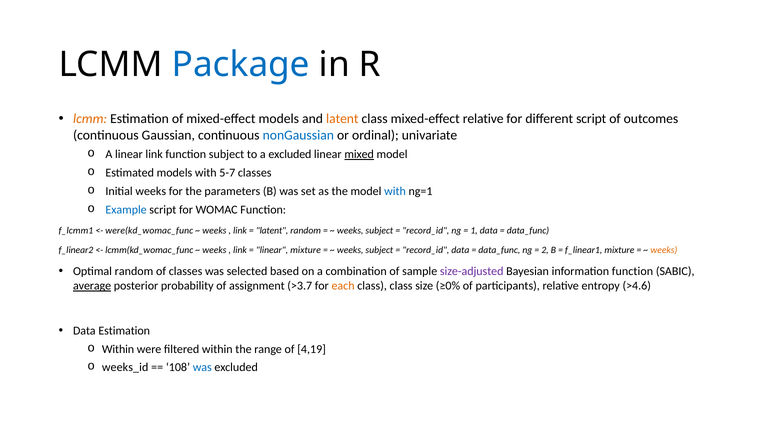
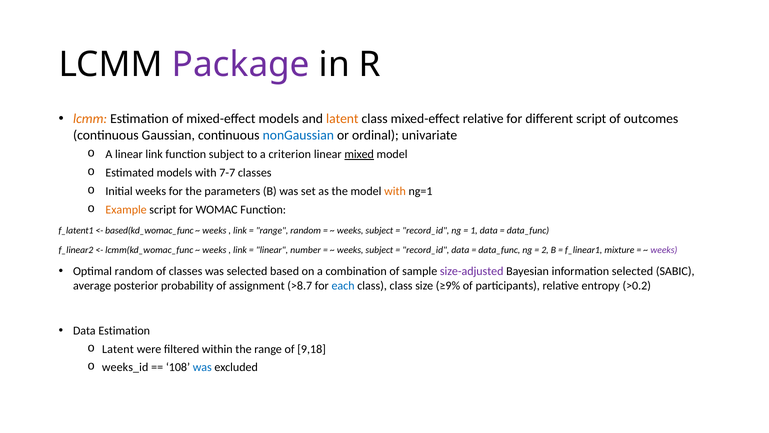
Package colour: blue -> purple (241, 65)
a excluded: excluded -> criterion (290, 154)
5-7: 5-7 -> 7-7 (227, 173)
with colour: blue -> orange (395, 191)
Example colour: blue -> orange (126, 209)
f_lcmm1: f_lcmm1 -> f_latent1 (76, 230)
were(kd_womac_func: were(kd_womac_func -> based(kd_womac_func (149, 230)
latent: latent -> range (272, 230)
linear mixture: mixture -> number (306, 250)
weeks colour: orange -> purple (664, 250)
information function: function -> selected (632, 271)
average underline: present -> none (92, 285)
>3.7: >3.7 -> >8.7 (300, 285)
each colour: orange -> blue (343, 285)
≥0%: ≥0% -> ≥9% (448, 285)
>4.6: >4.6 -> >0.2 (637, 285)
Within: Within -> Latent (118, 349)
4,19: 4,19 -> 9,18 (312, 349)
